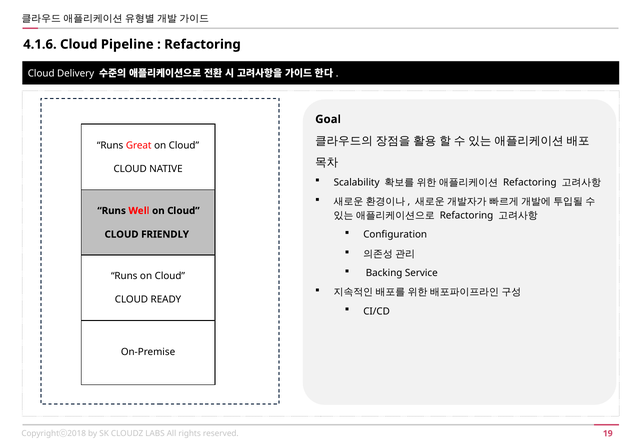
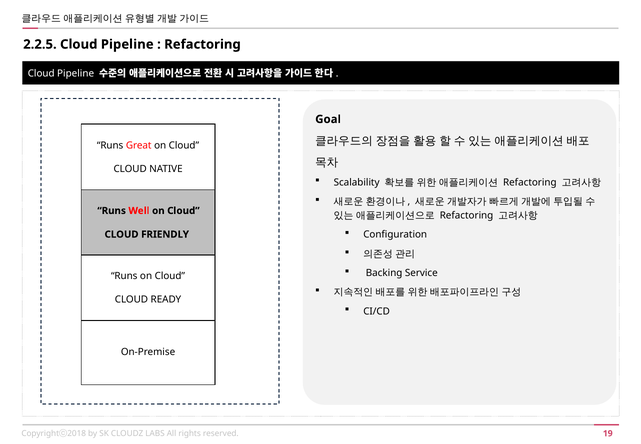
4.1.6: 4.1.6 -> 2.2.5 (40, 44)
Delivery: Delivery -> Pipeline (76, 73)
